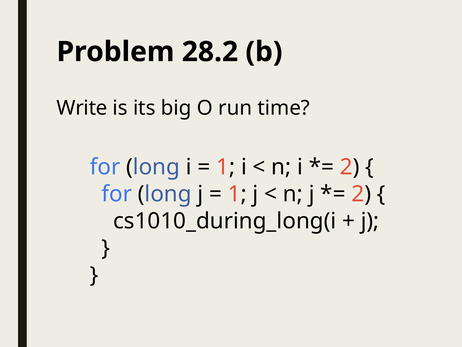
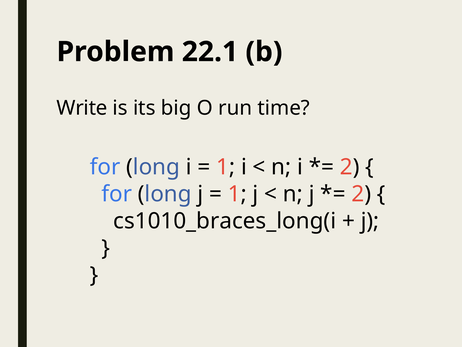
28.2: 28.2 -> 22.1 (210, 52)
cs1010_during_long(i: cs1010_during_long(i -> cs1010_braces_long(i (225, 221)
